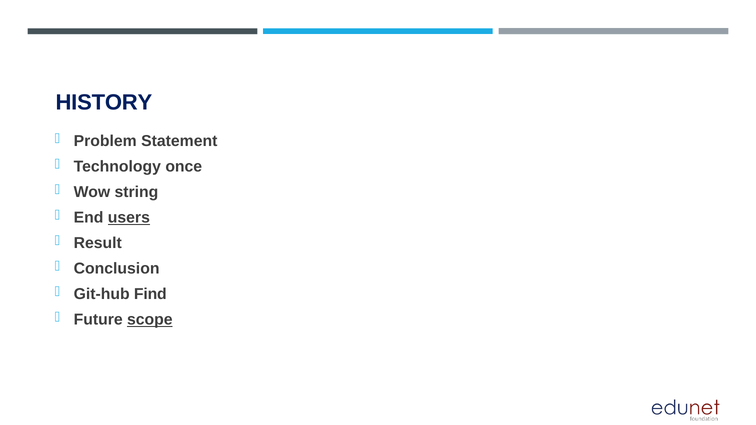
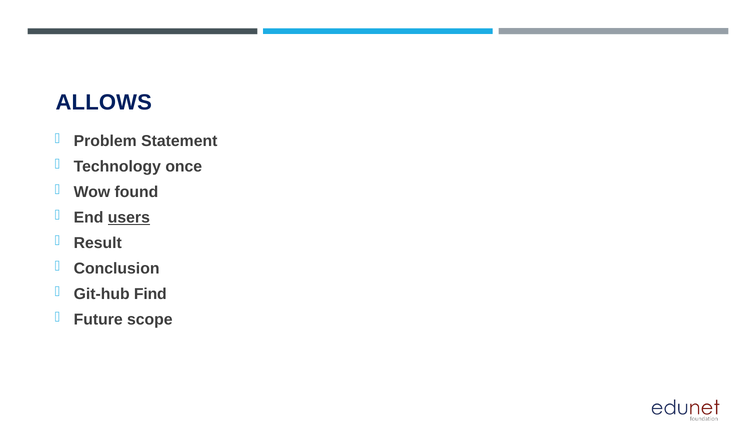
HISTORY: HISTORY -> ALLOWS (104, 102)
string: string -> found (136, 192)
scope underline: present -> none (150, 320)
